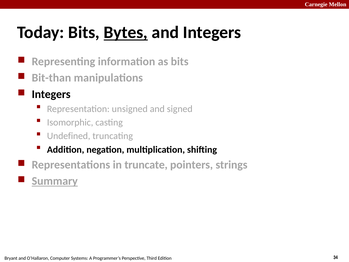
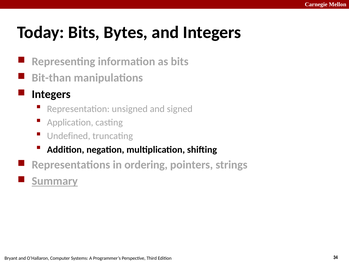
Bytes underline: present -> none (126, 32)
Isomorphic: Isomorphic -> Application (70, 122)
truncate: truncate -> ordering (146, 165)
